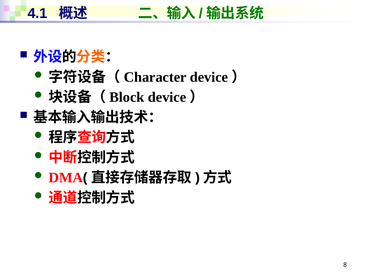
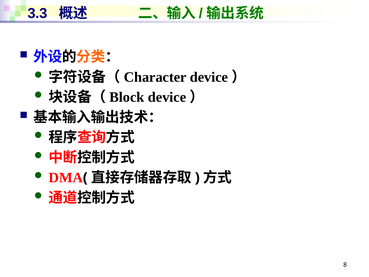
4.1: 4.1 -> 3.3 (37, 13)
